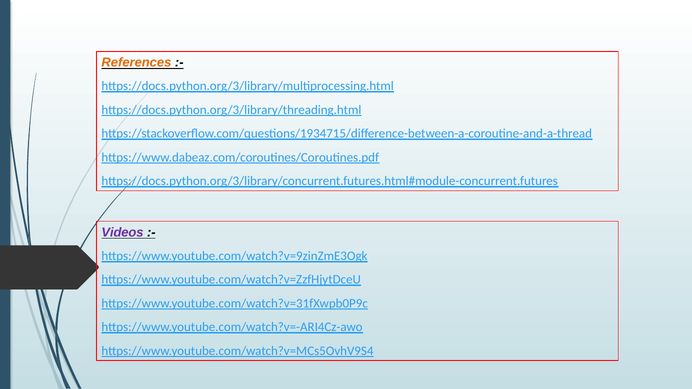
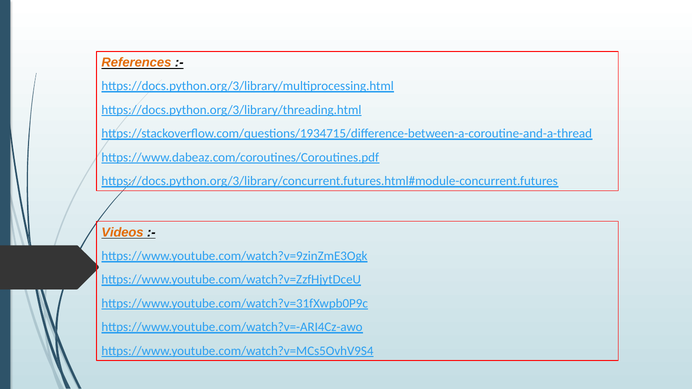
Videos colour: purple -> orange (123, 233)
